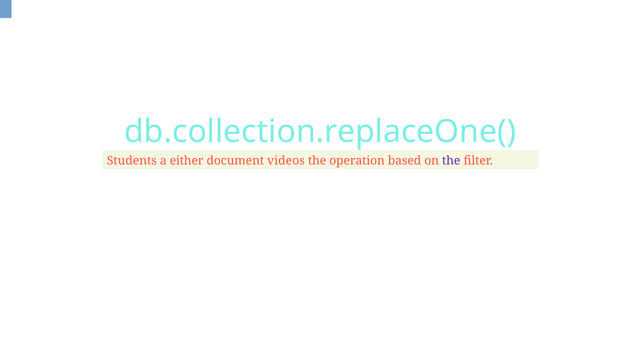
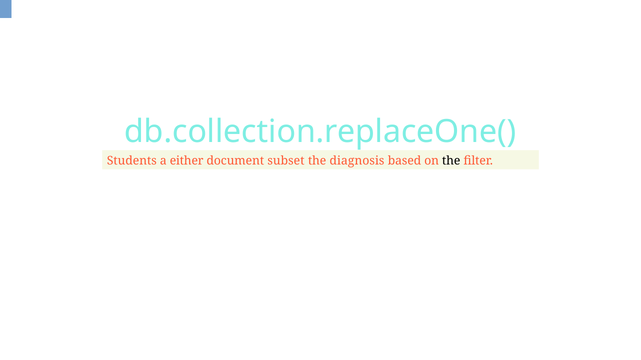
videos: videos -> subset (286, 161)
operation: operation -> diagnosis (357, 161)
the colour: purple -> black (451, 161)
